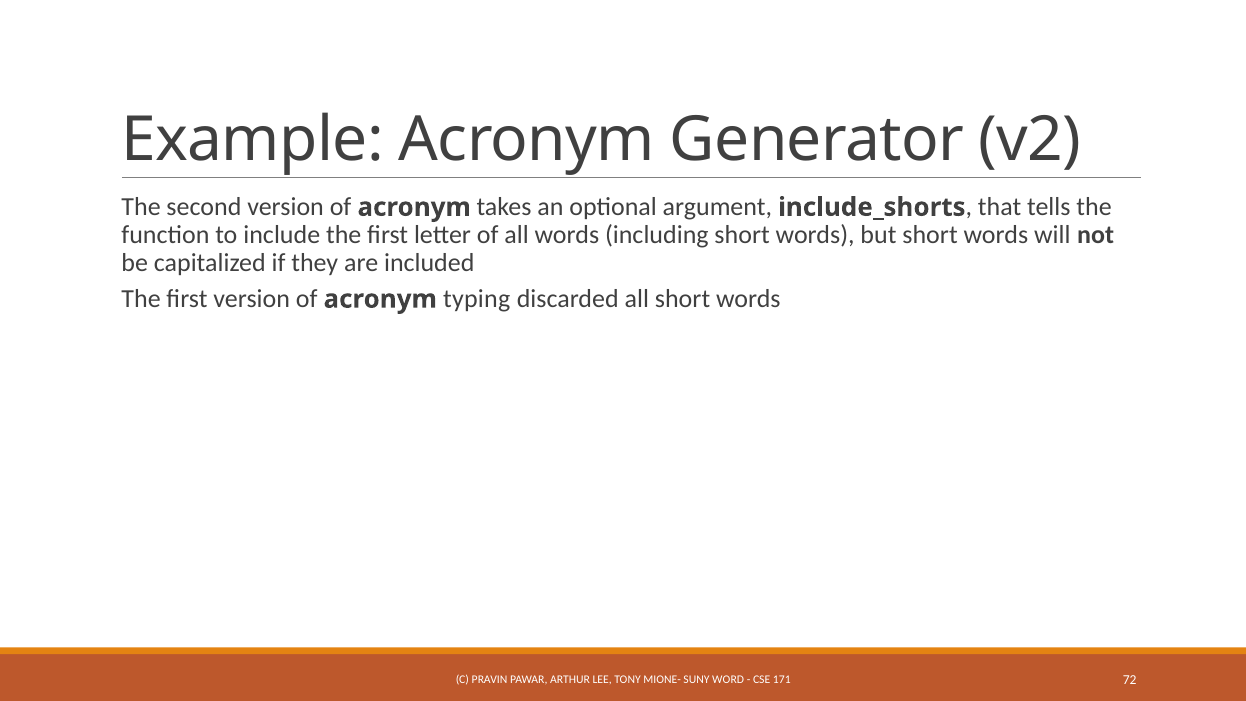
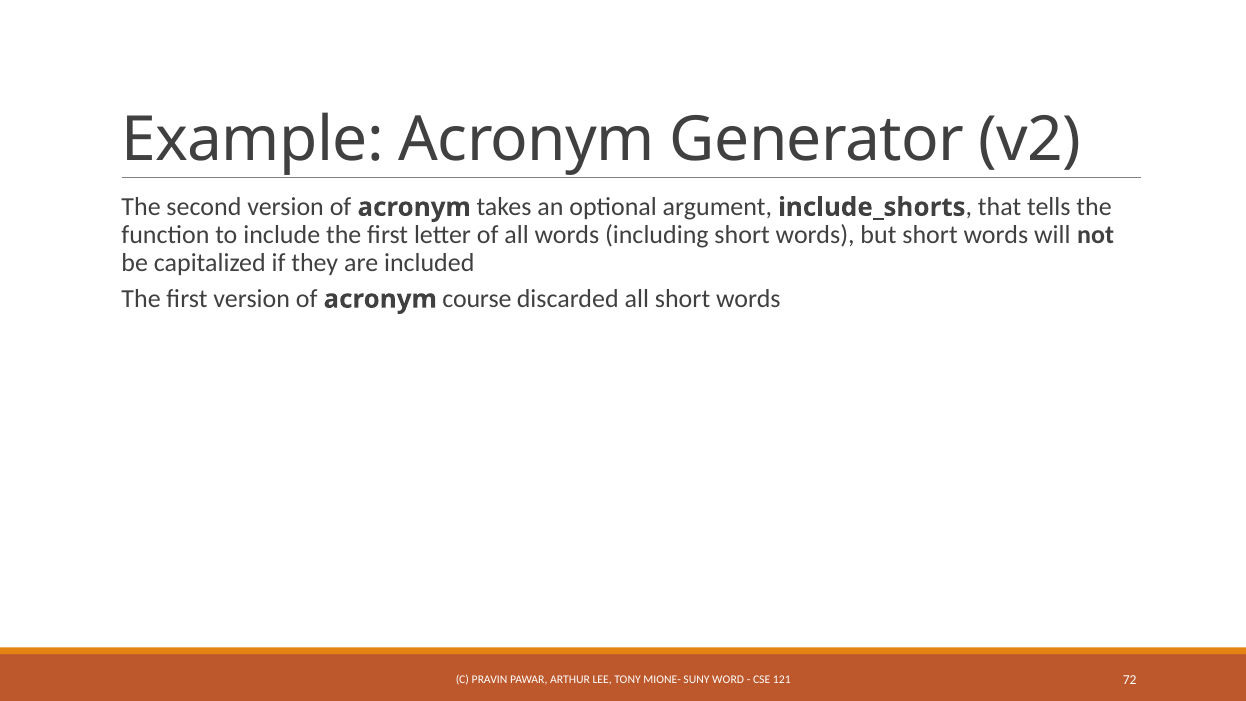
typing: typing -> course (477, 299)
171: 171 -> 121 (782, 680)
